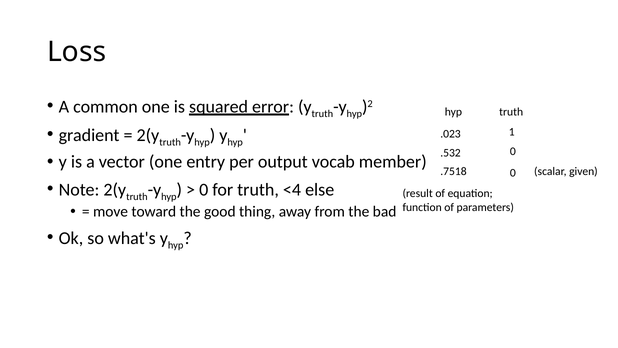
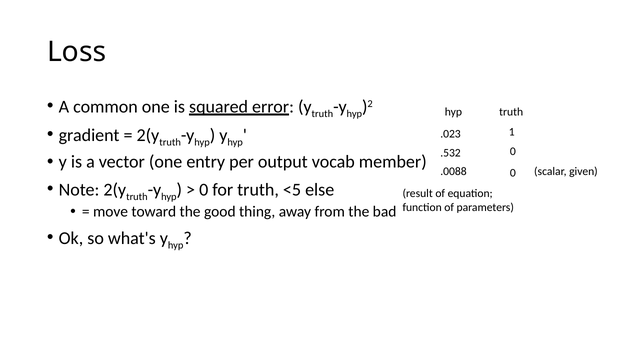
.7518: .7518 -> .0088 (453, 171)
<4: <4 -> <5 (292, 190)
